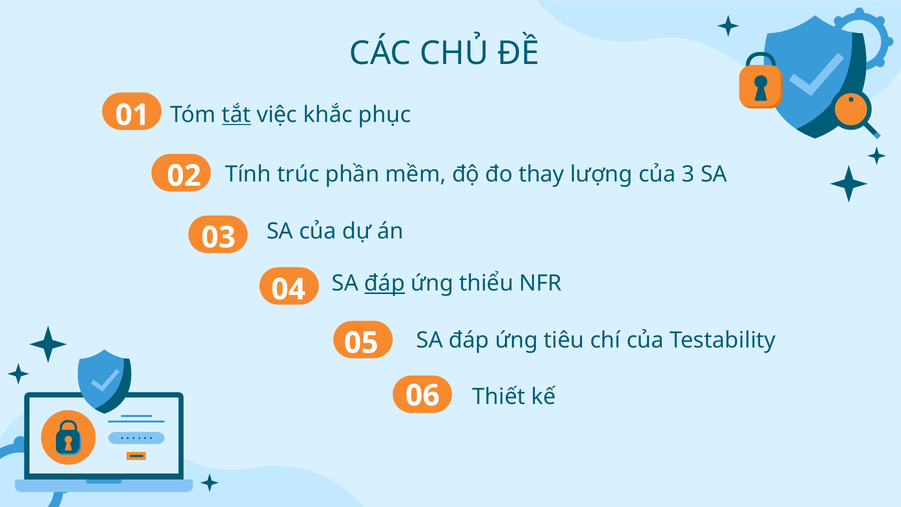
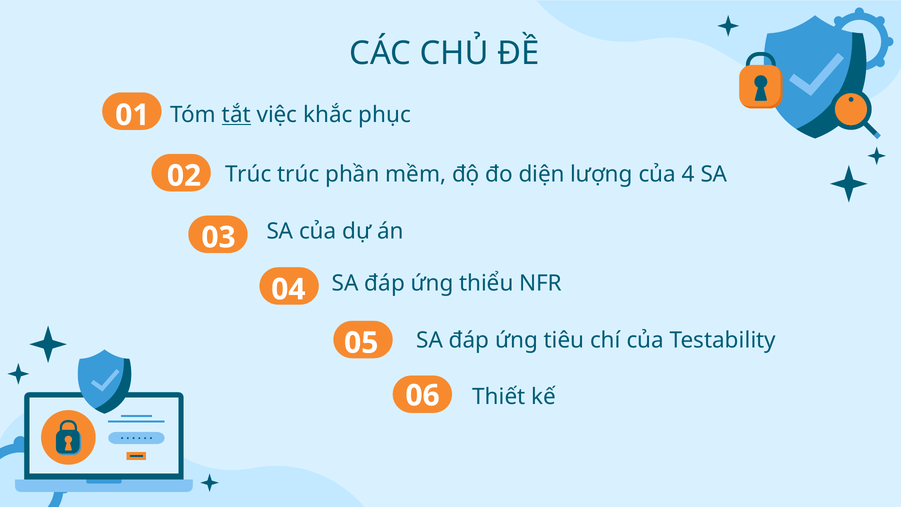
Tính: Tính -> Trúc (248, 174)
thay: thay -> diện (542, 174)
3: 3 -> 4 (688, 174)
đáp underline: present -> none (385, 283)
